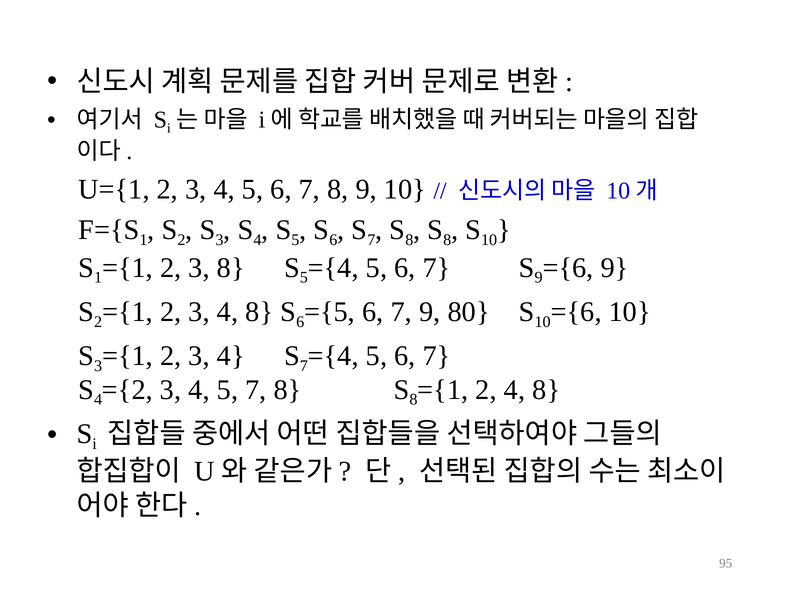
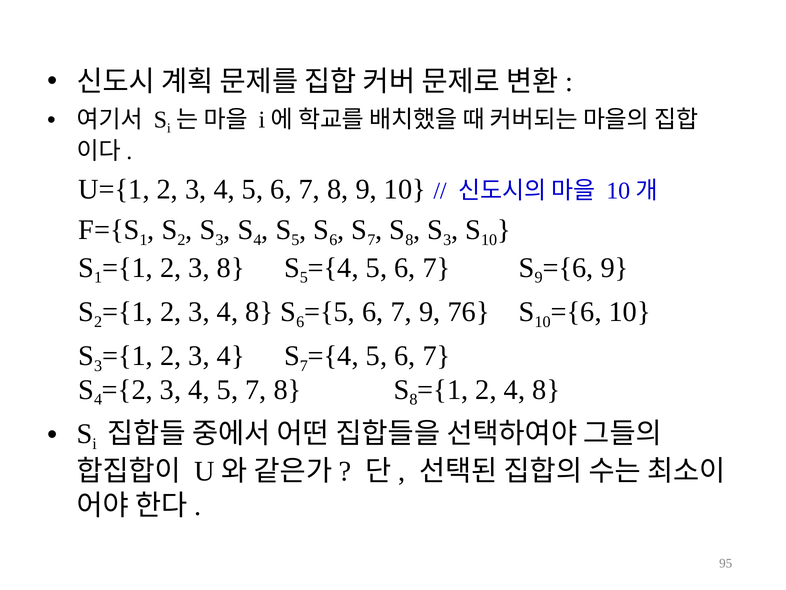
8: 8 -> 3 (447, 240)
80: 80 -> 76 (469, 312)
